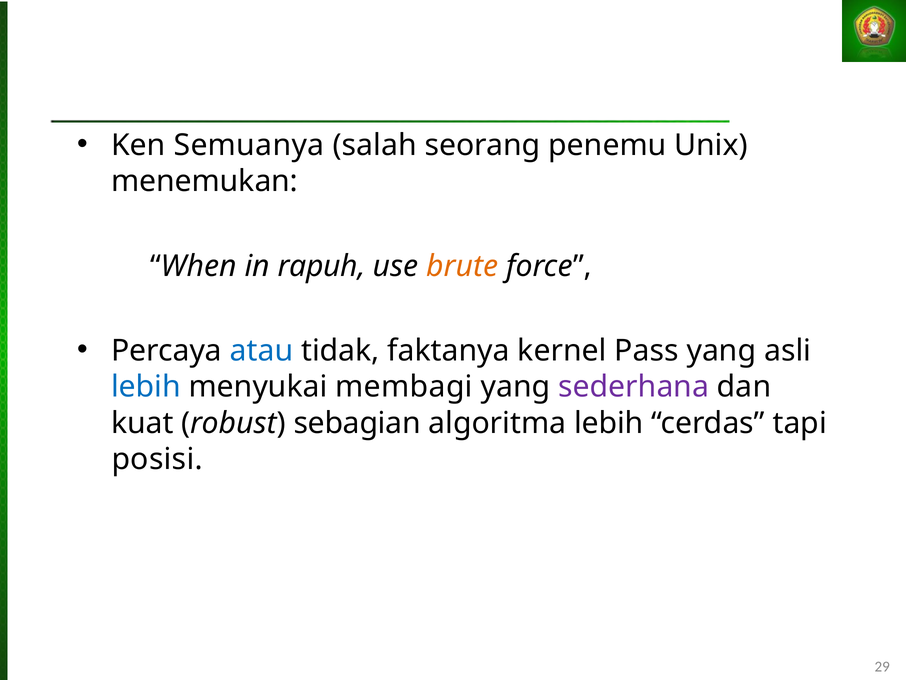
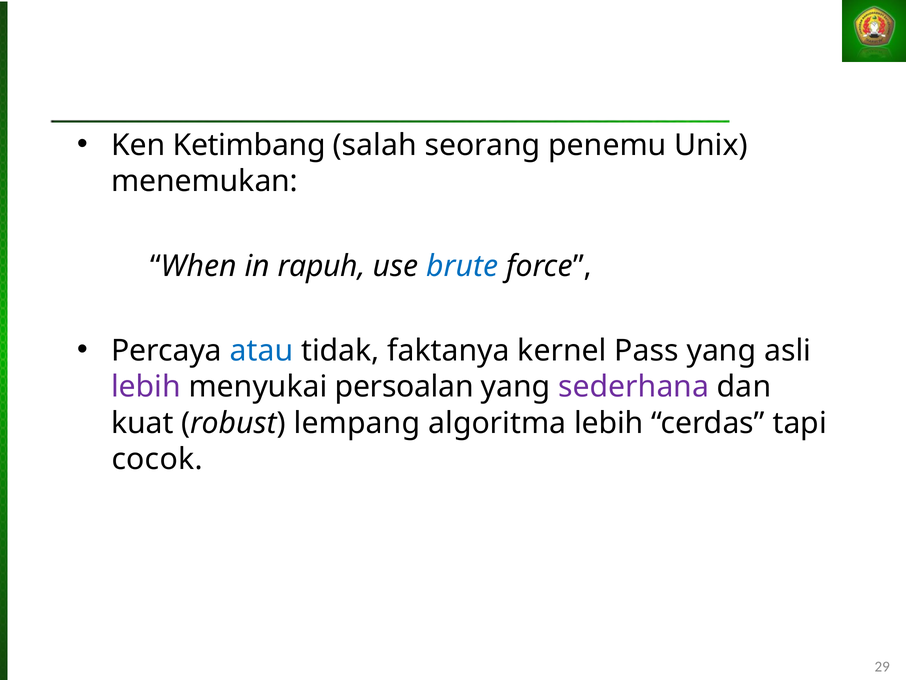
Semuanya: Semuanya -> Ketimbang (249, 145)
brute colour: orange -> blue (462, 266)
lebih colour: blue -> purple (146, 387)
membagi: membagi -> persoalan (404, 387)
sebagian: sebagian -> lempang (357, 423)
posisi: posisi -> cocok (157, 459)
